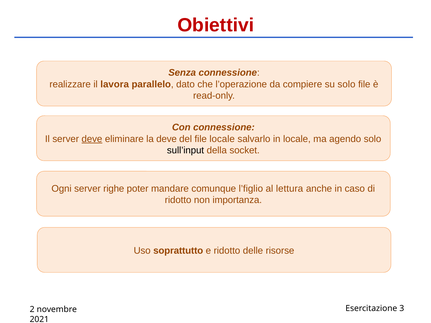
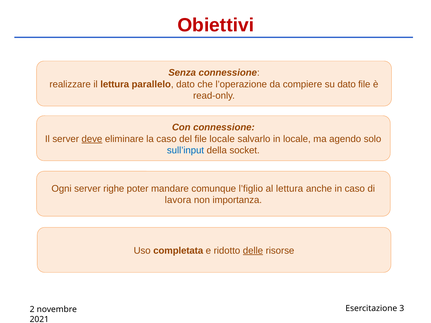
il lavora: lavora -> lettura (115, 84)
su solo: solo -> dato (347, 84)
la deve: deve -> caso (166, 139)
sull’input colour: black -> blue (186, 150)
ridotto: ridotto -> lavora (178, 200)
soprattutto: soprattutto -> completata (178, 251)
delle underline: none -> present (253, 251)
